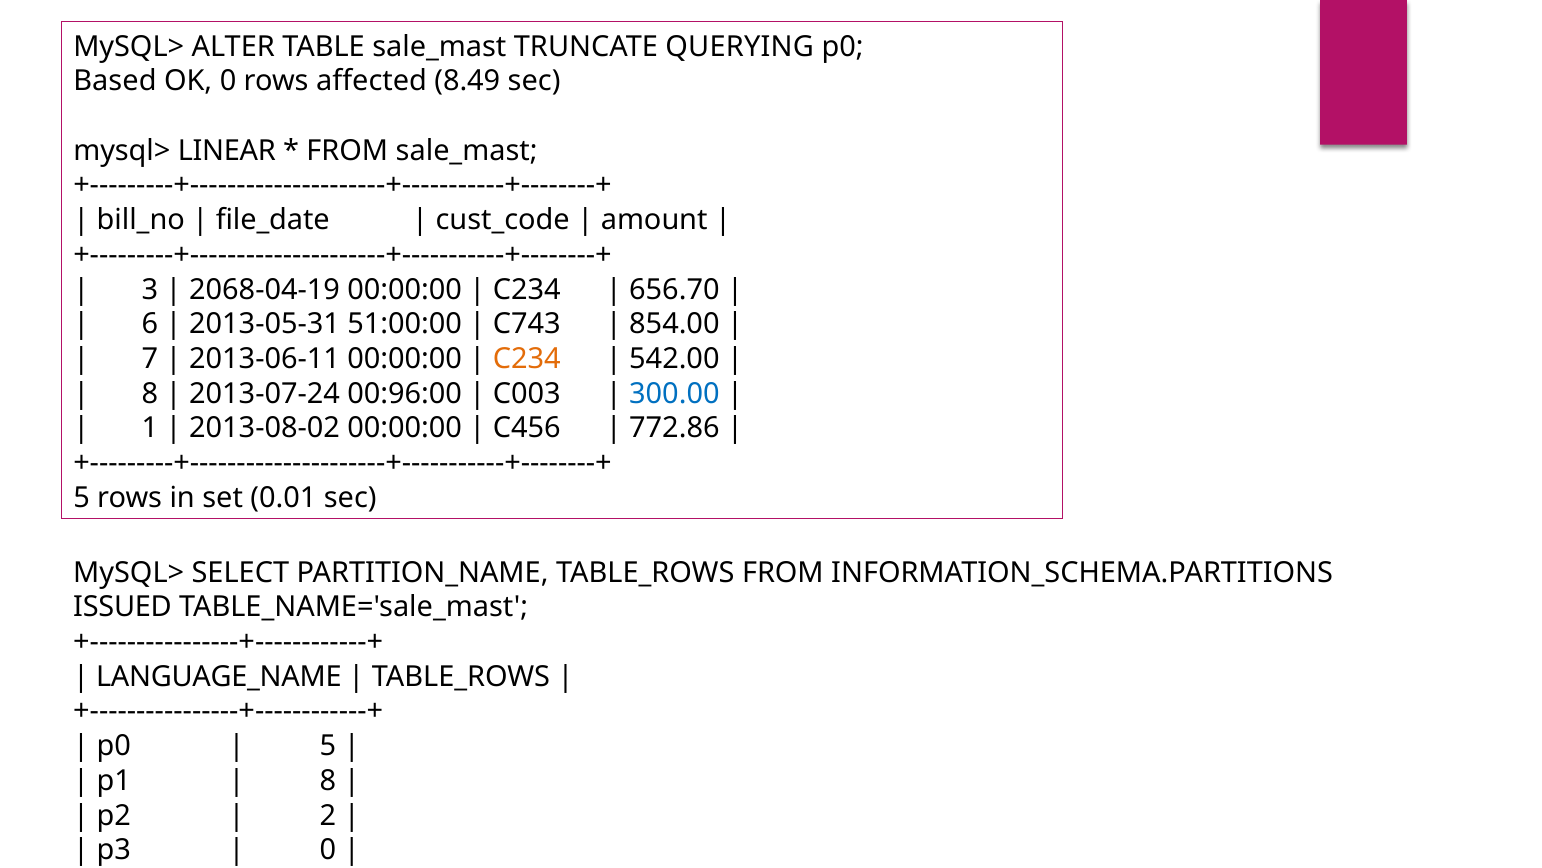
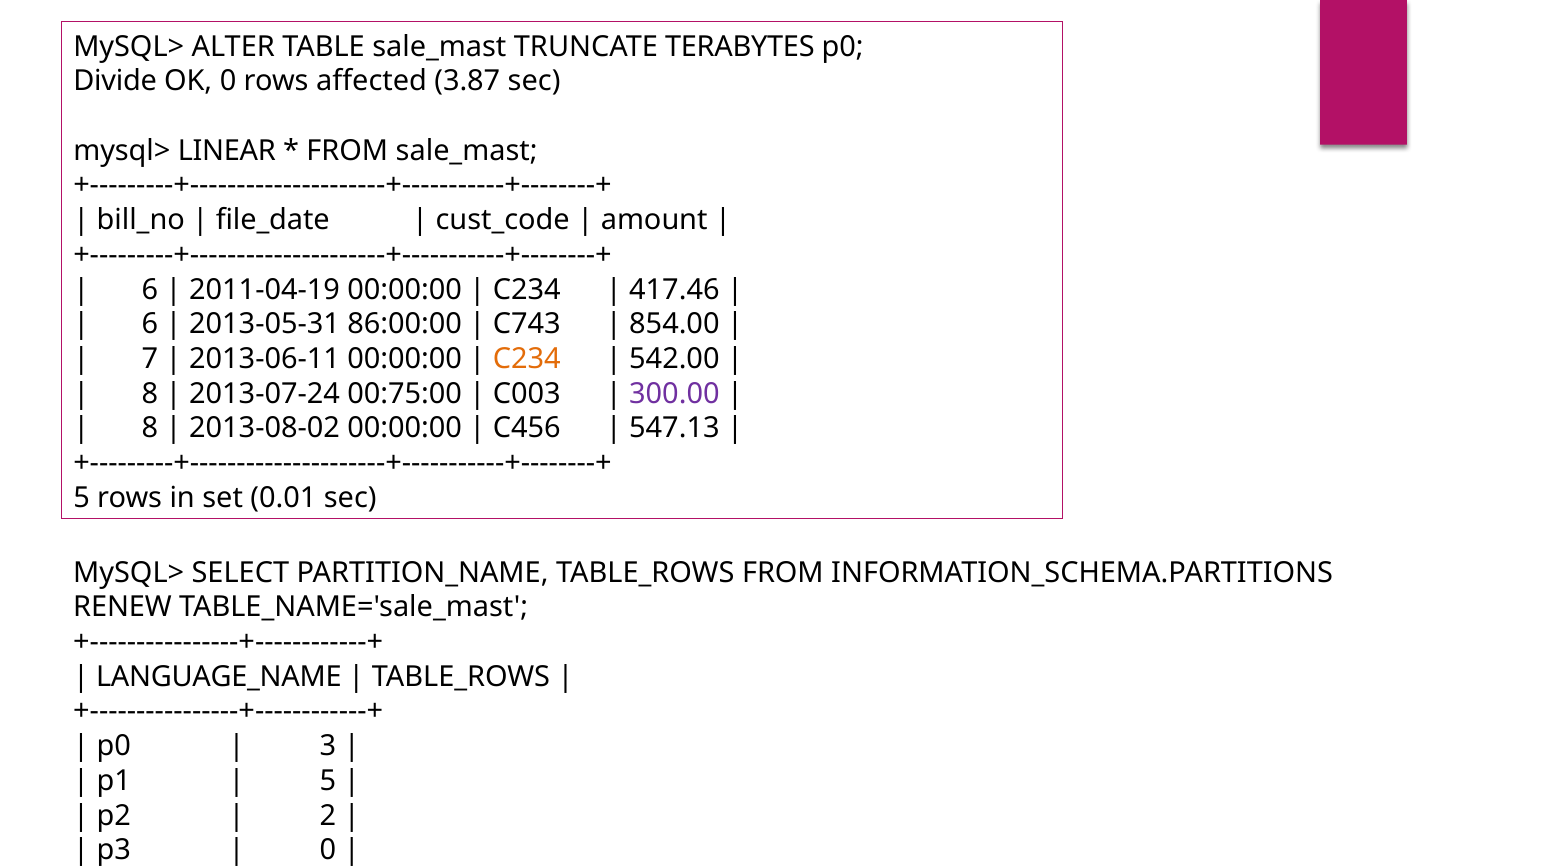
QUERYING: QUERYING -> TERABYTES (740, 46)
Based: Based -> Divide (115, 81)
8.49: 8.49 -> 3.87 (467, 81)
3: 3 -> 6 (150, 289)
2068-04-19: 2068-04-19 -> 2011-04-19 (265, 289)
656.70: 656.70 -> 417.46 (674, 289)
51:00:00: 51:00:00 -> 86:00:00 (405, 324)
00:96:00: 00:96:00 -> 00:75:00 (405, 393)
300.00 colour: blue -> purple (674, 393)
1: 1 -> 8 (150, 428)
772.86: 772.86 -> 547.13 (674, 428)
ISSUED: ISSUED -> RENEW (122, 607)
5: 5 -> 3 (328, 746)
8: 8 -> 5 (328, 780)
